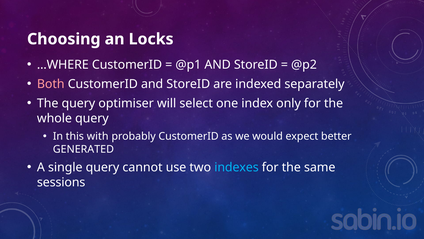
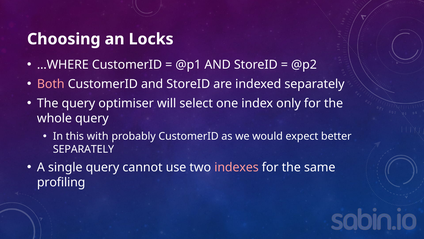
GENERATED: GENERATED -> SEPARATELY (83, 149)
indexes colour: light blue -> pink (237, 167)
sessions: sessions -> profiling (61, 182)
